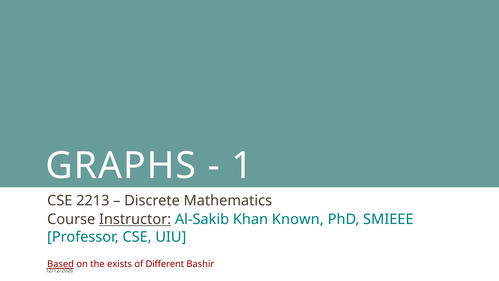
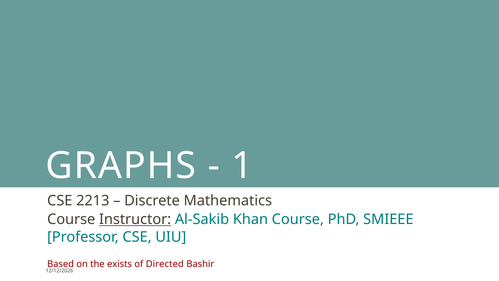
Khan Known: Known -> Course (298, 219)
Based underline: present -> none (61, 264)
Different: Different -> Directed (165, 264)
